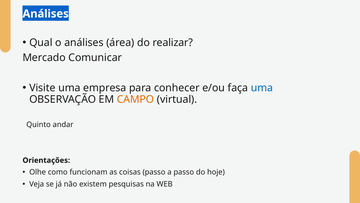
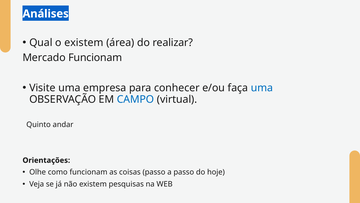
o análises: análises -> existem (84, 42)
Mercado Comunicar: Comunicar -> Funcionam (95, 58)
CAMPO colour: orange -> blue (135, 99)
